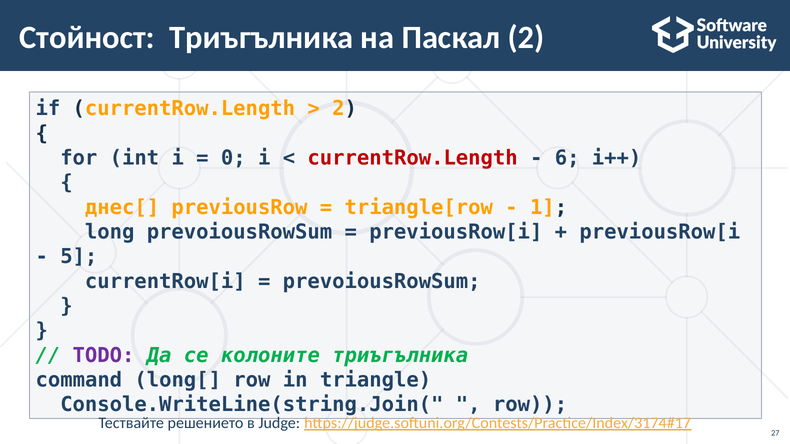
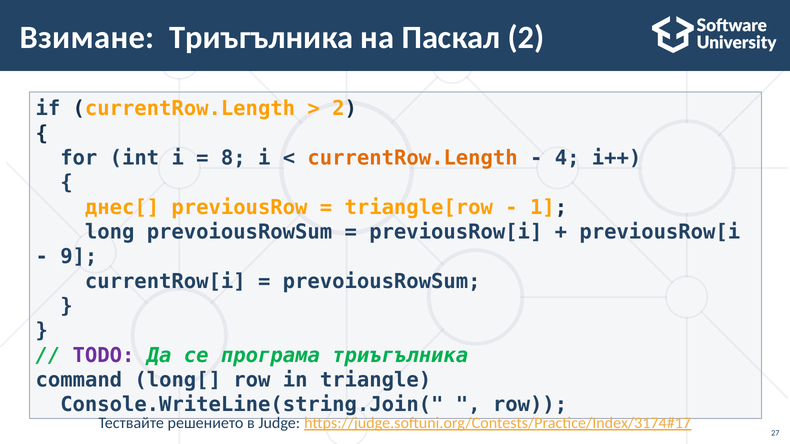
Стойност: Стойност -> Взимане (87, 37)
0: 0 -> 8 (233, 158)
currentRow.Length colour: red -> orange (413, 158)
6: 6 -> 4 (567, 158)
5: 5 -> 9 (79, 257)
колоните: колоните -> програма (270, 356)
